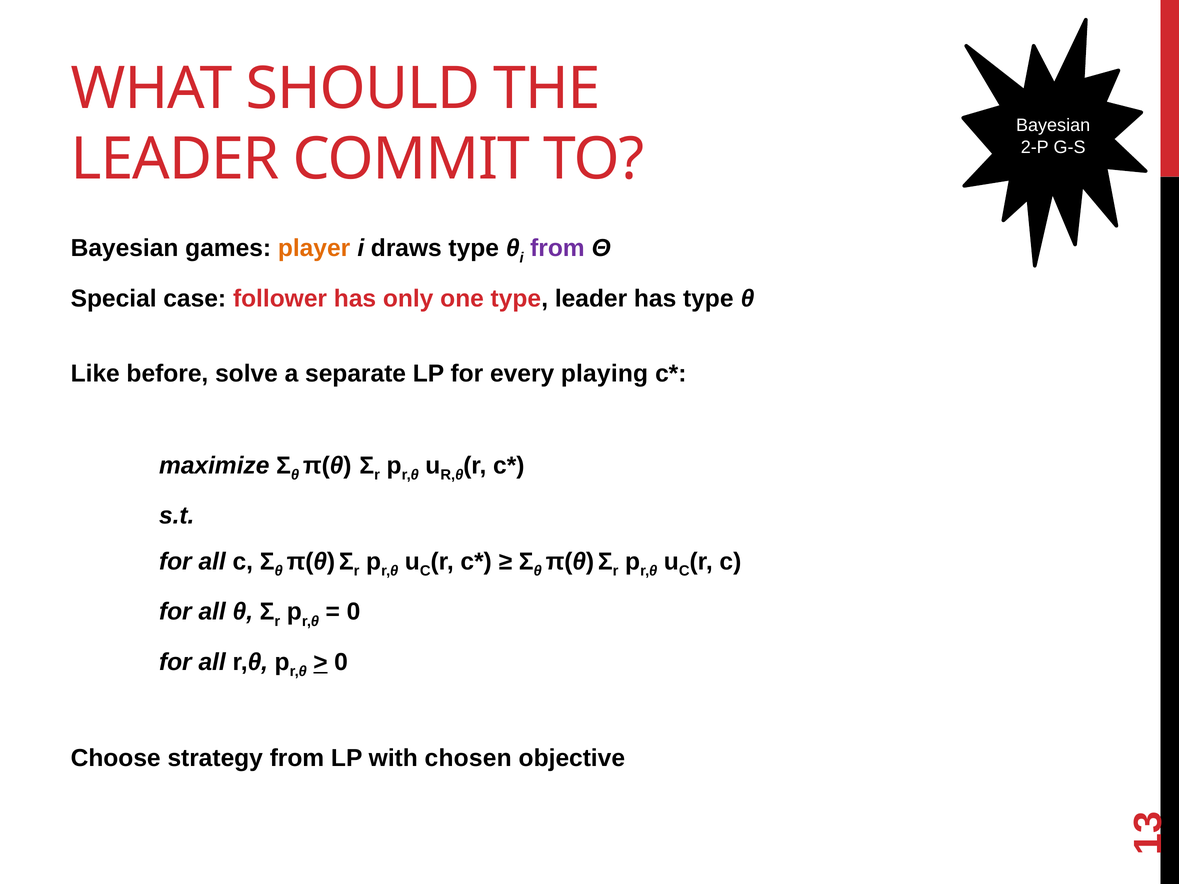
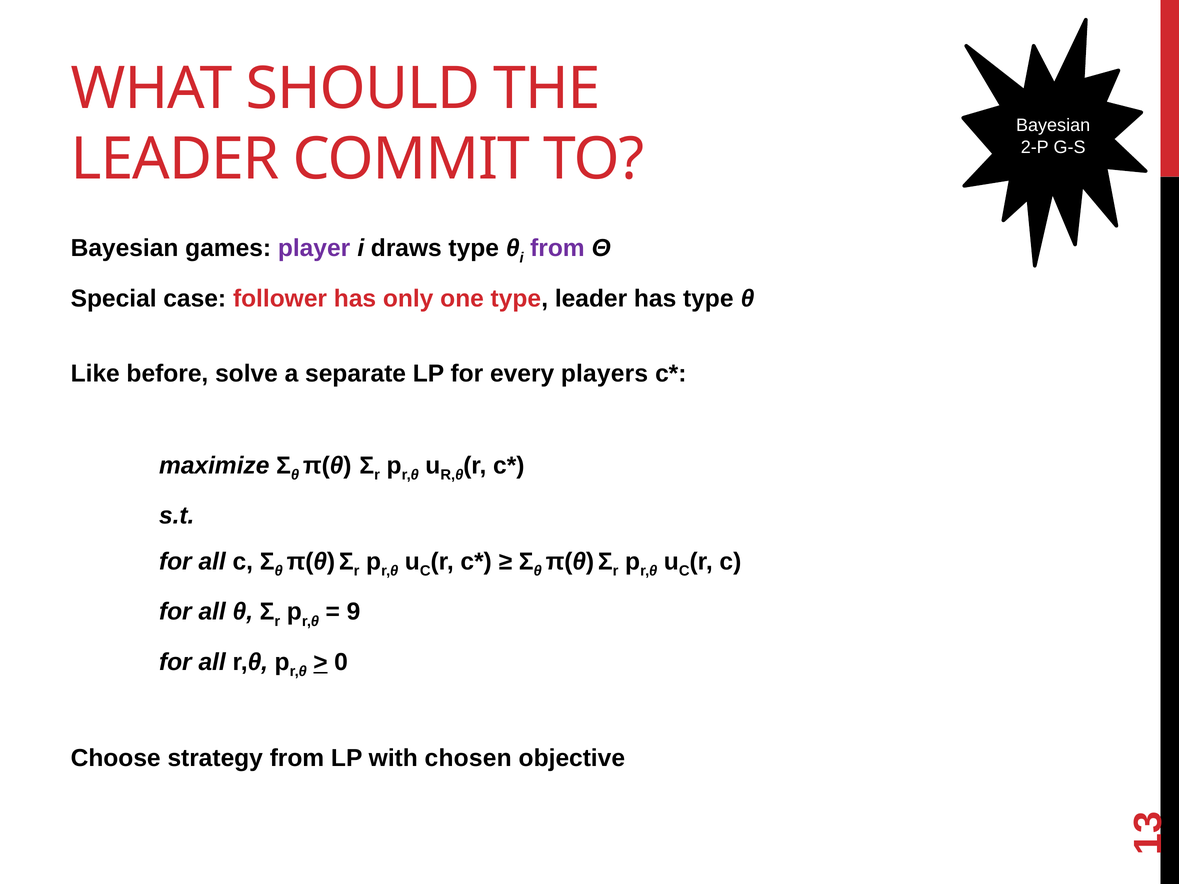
player colour: orange -> purple (314, 248)
playing: playing -> players (604, 374)
0: 0 -> 9 (354, 612)
